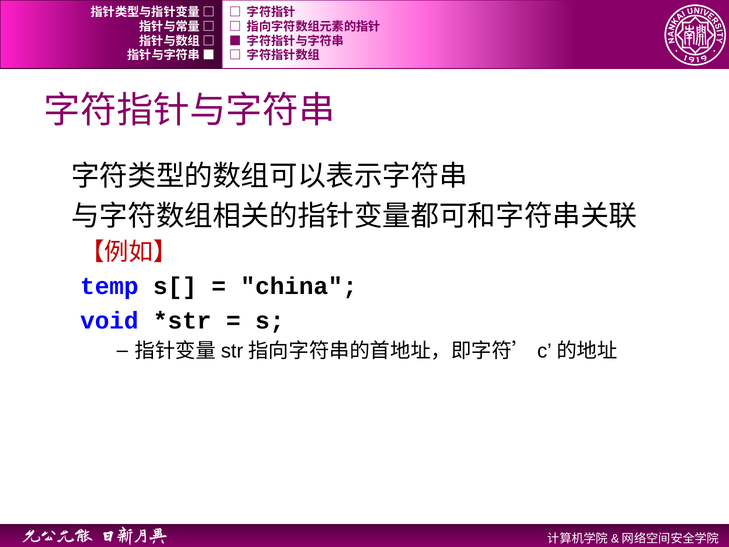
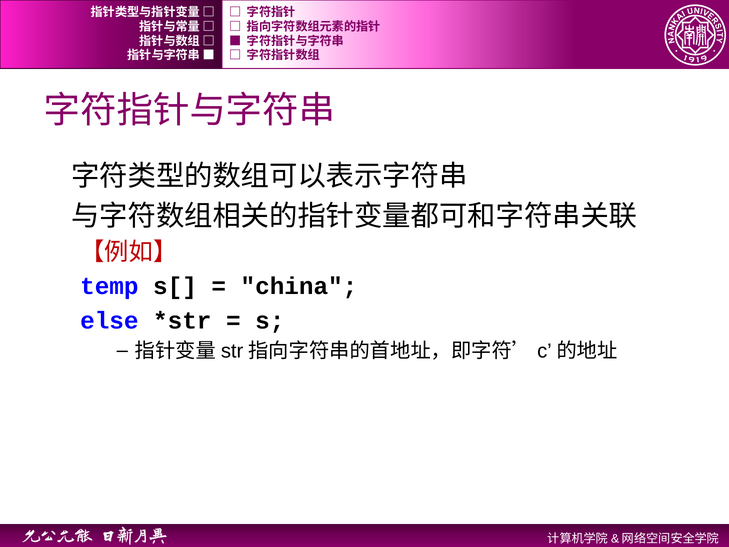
void: void -> else (109, 320)
